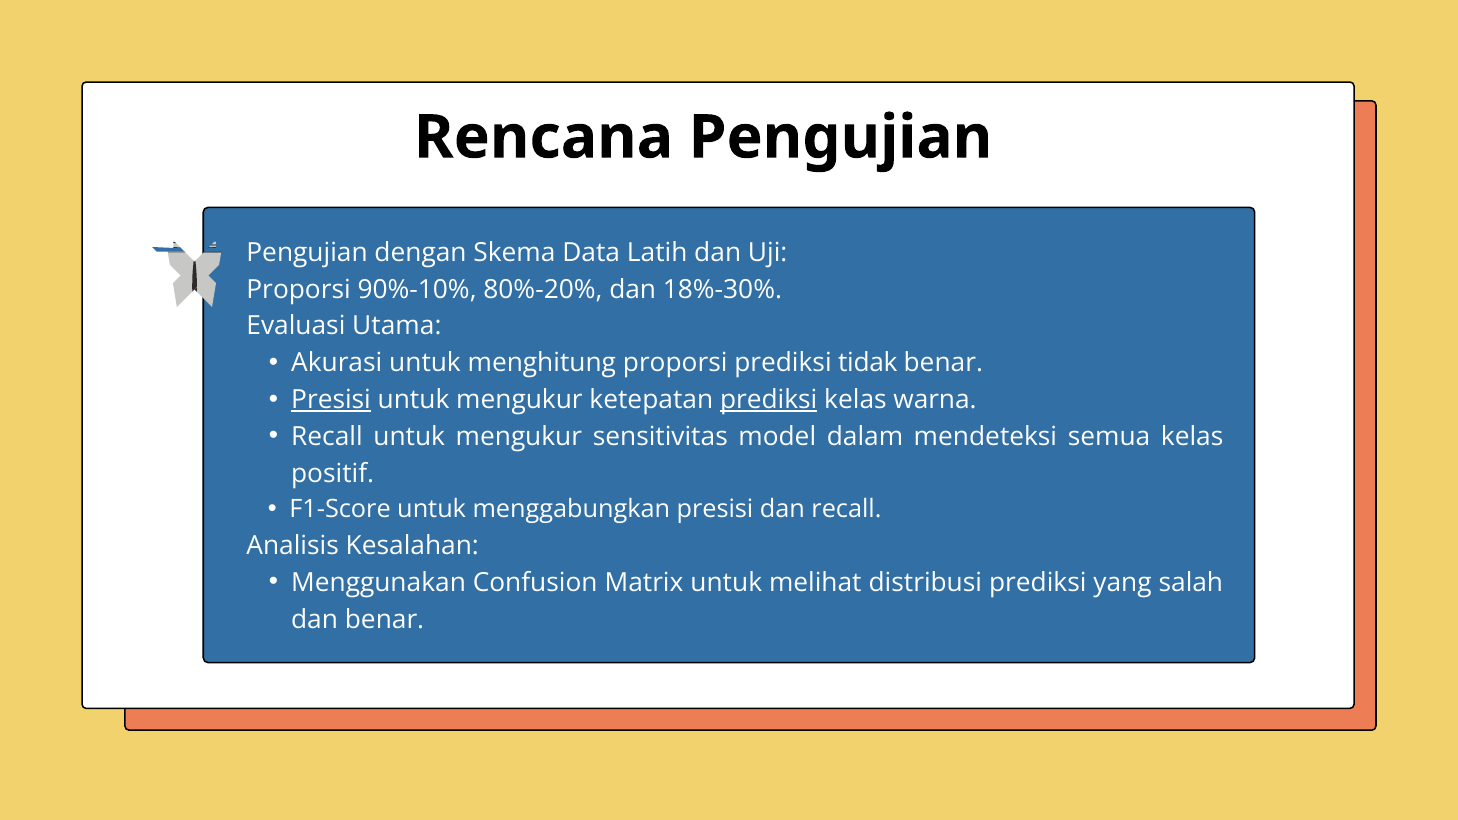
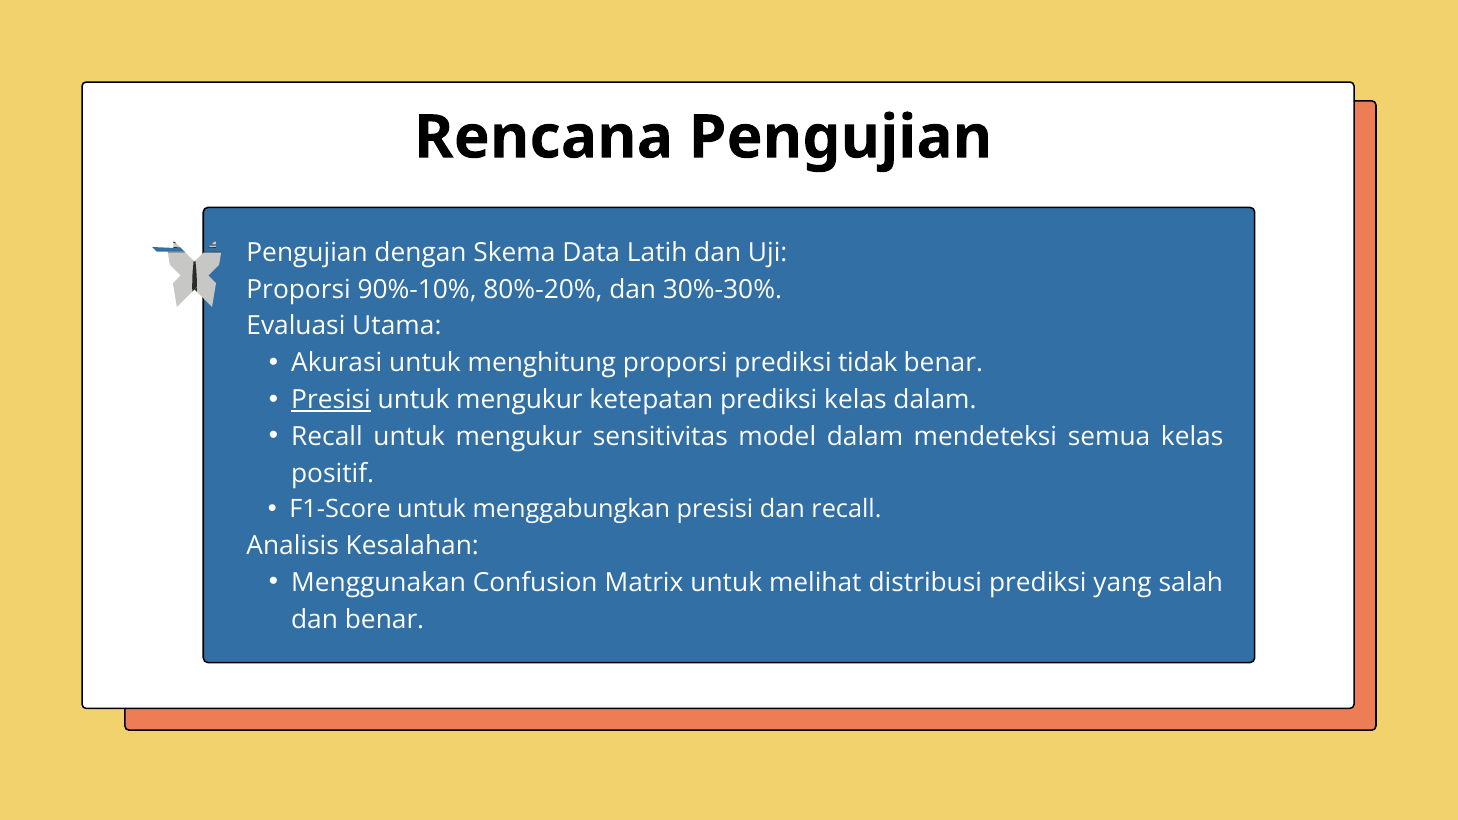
18%-30%: 18%-30% -> 30%-30% (722, 289)
prediksi underline: present -> none (769, 400)
kelas warna: warna -> dalam (935, 400)
